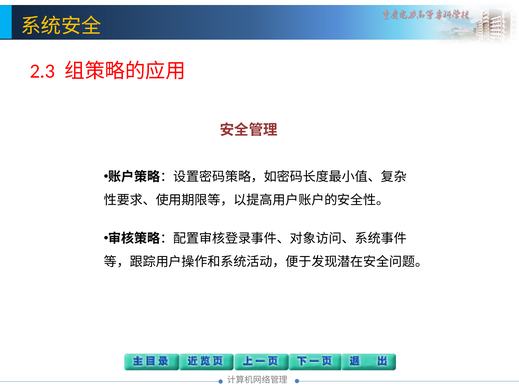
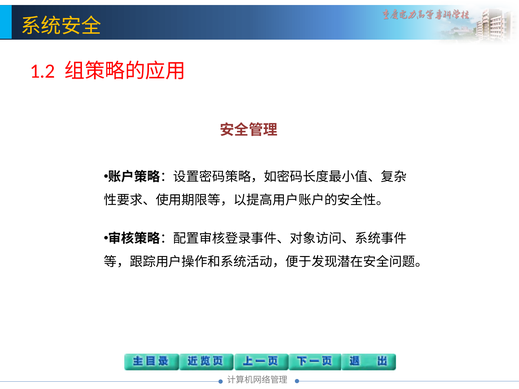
2.3: 2.3 -> 1.2 (42, 71)
